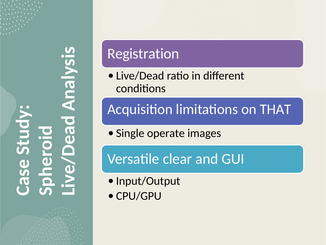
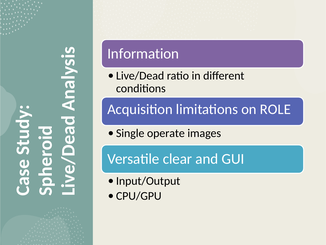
Registration: Registration -> Information (143, 54)
THAT: THAT -> ROLE (275, 109)
